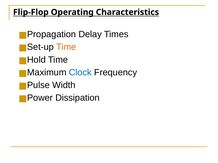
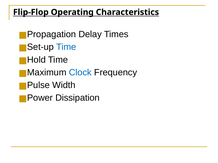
Time colour: orange -> blue (66, 47)
